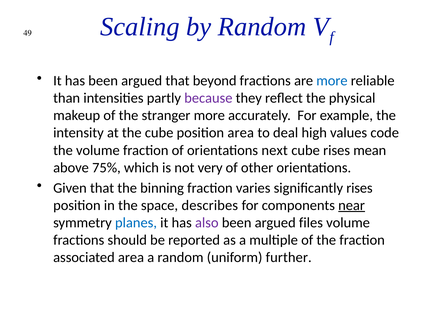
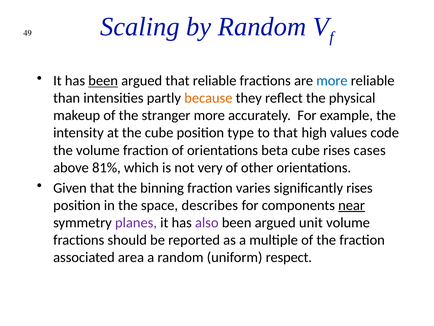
been underline: none -> present (103, 81)
that beyond: beyond -> reliable (215, 81)
because colour: purple -> orange (208, 98)
position area: area -> type (241, 133)
to deal: deal -> that (286, 133)
next: next -> beta (275, 150)
mean: mean -> cases (370, 150)
75%: 75% -> 81% (106, 167)
planes colour: blue -> purple (136, 222)
files: files -> unit (311, 222)
further: further -> respect (289, 257)
